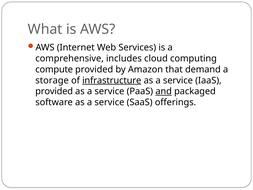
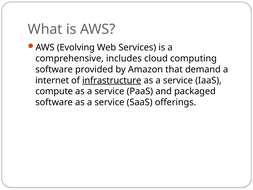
Internet: Internet -> Evolving (76, 47)
compute: compute -> software (54, 69)
storage: storage -> internet (52, 80)
provided: provided -> compute (54, 91)
and underline: present -> none (164, 91)
